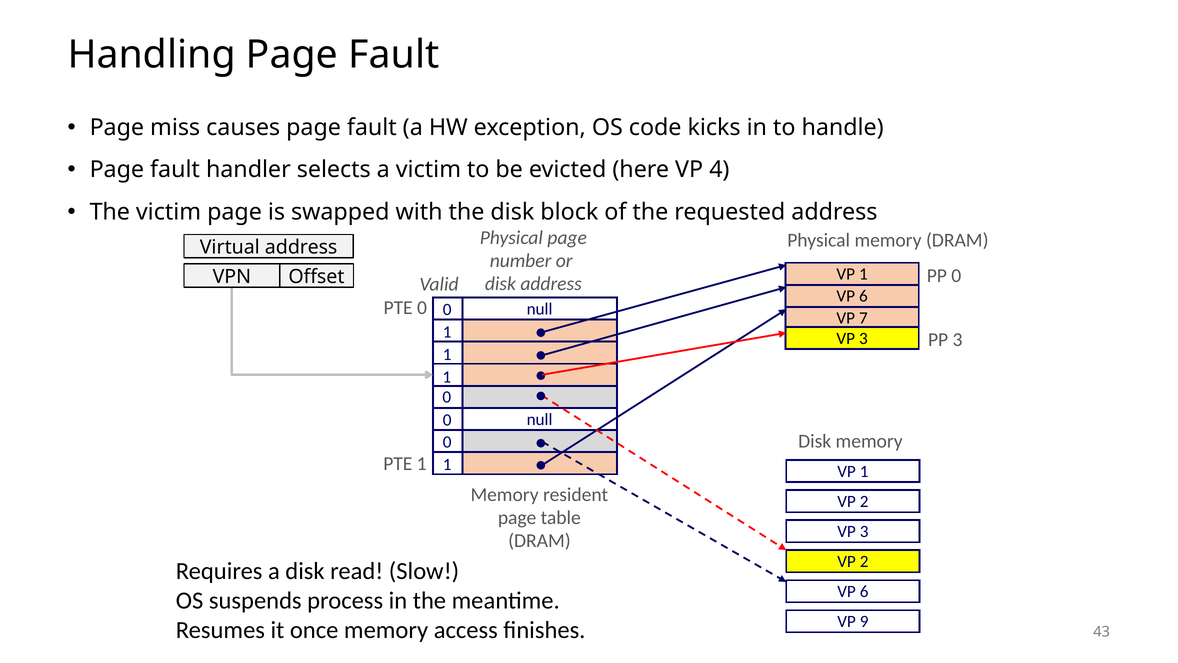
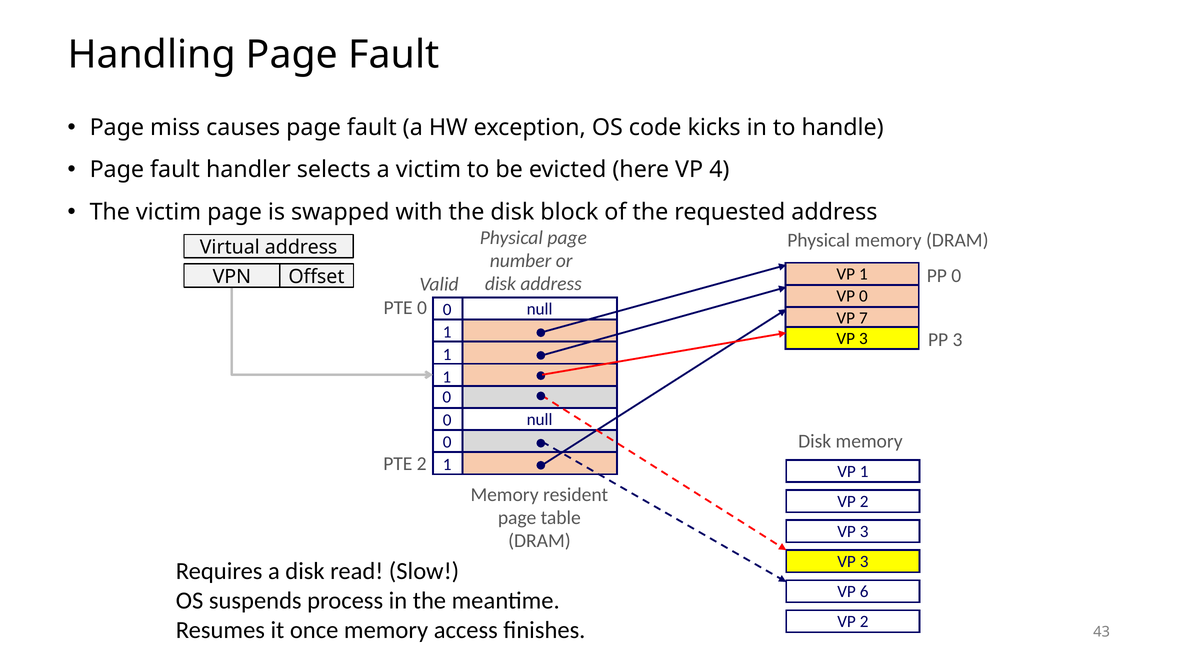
6: 6 -> 0 (863, 296)
PTE 1: 1 -> 2 (422, 463)
2: 2 -> 3 (864, 561)
9: 9 -> 2 (864, 621)
